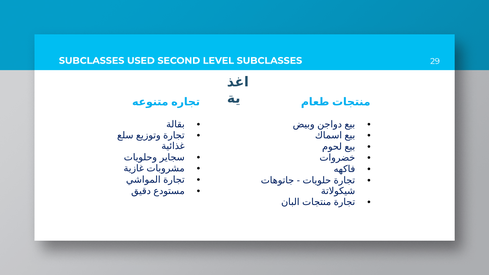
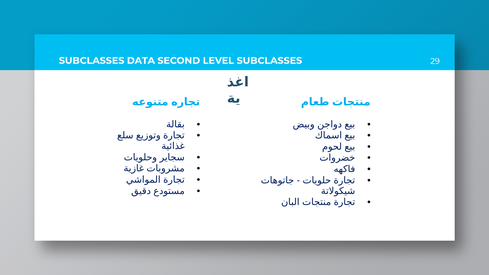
USED: USED -> DATA (141, 61)
